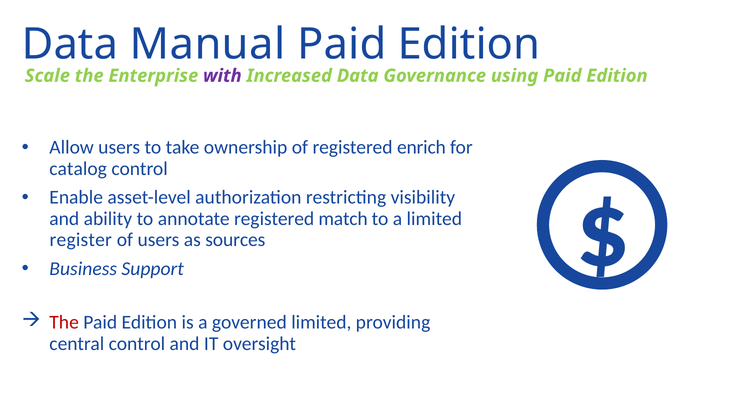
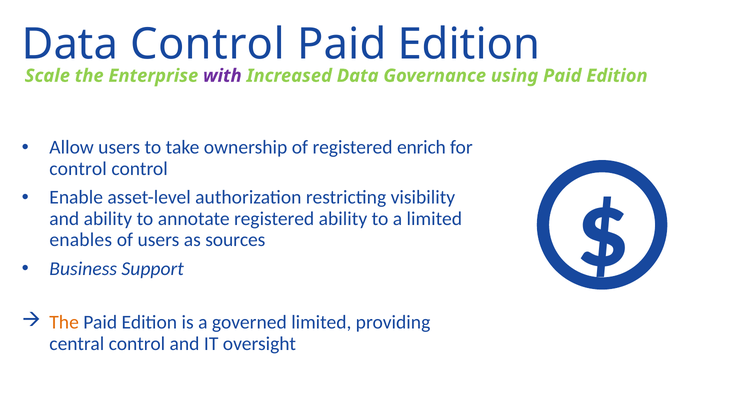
Data Manual: Manual -> Control (208, 44)
catalog: catalog -> control (78, 169)
registered match: match -> ability (343, 219)
register: register -> enables (81, 240)
The colour: red -> orange (64, 322)
